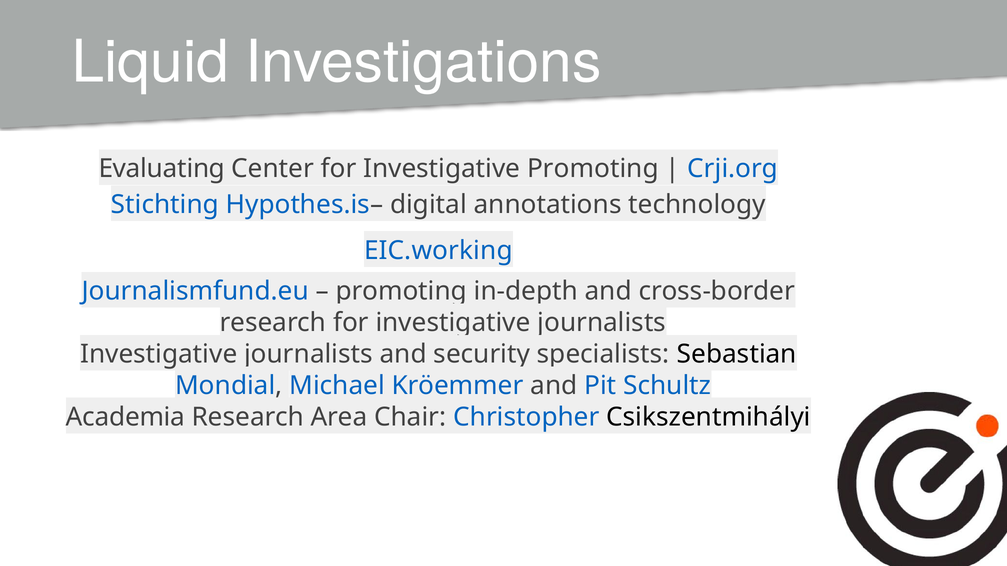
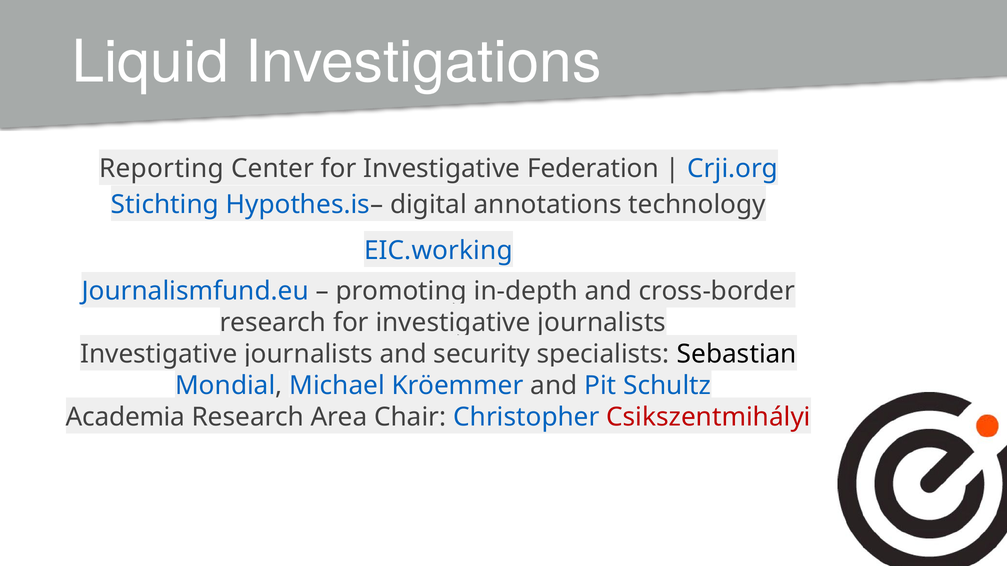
Evaluating: Evaluating -> Reporting (162, 169)
Investigative Promoting: Promoting -> Federation (593, 169)
Csikszentmihályi colour: black -> red (709, 417)
